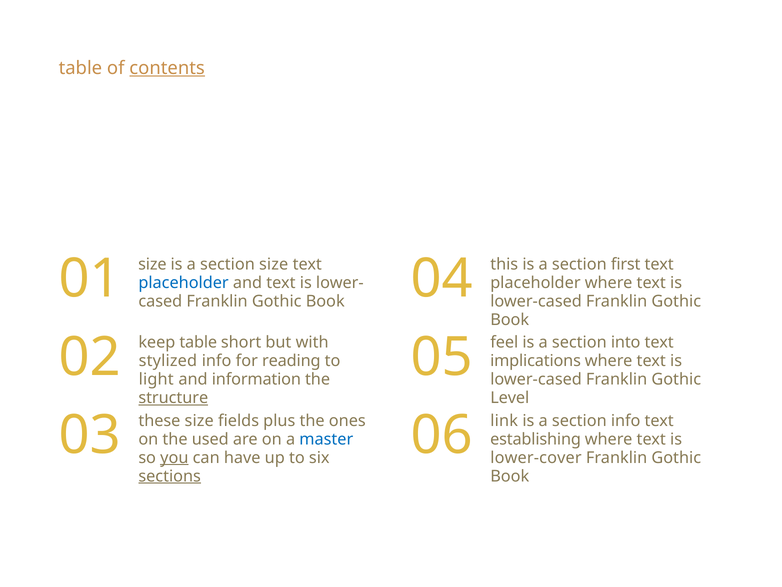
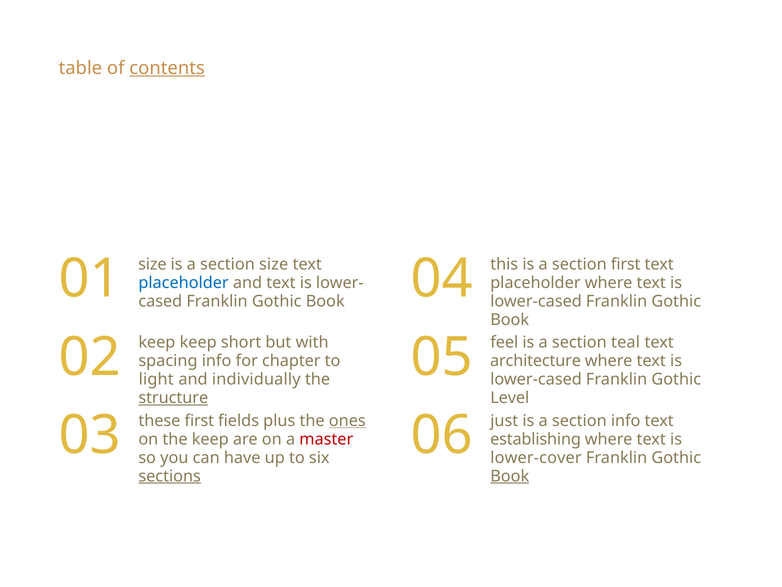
keep table: table -> keep (198, 342)
into: into -> teal (626, 342)
stylized: stylized -> spacing (168, 361)
reading: reading -> chapter (291, 361)
implications: implications -> architecture (536, 361)
information: information -> individually (256, 379)
these size: size -> first (199, 420)
ones underline: none -> present (347, 420)
link: link -> just (504, 420)
the used: used -> keep (210, 439)
master colour: blue -> red (326, 439)
you underline: present -> none (174, 457)
Book underline: none -> present (510, 476)
